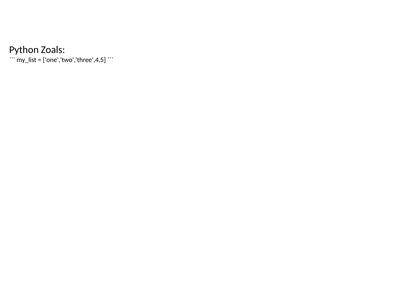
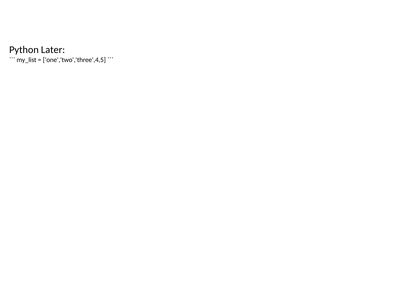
Zoals: Zoals -> Later (53, 50)
